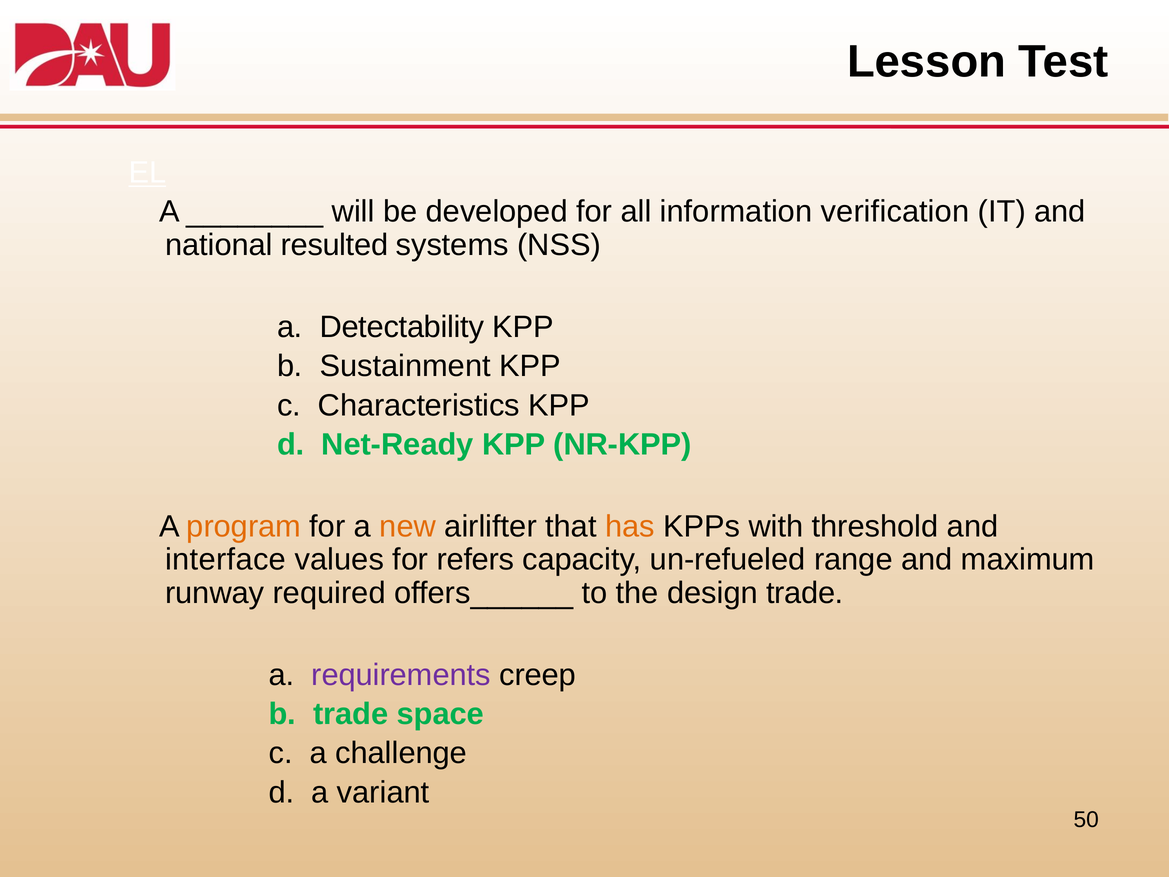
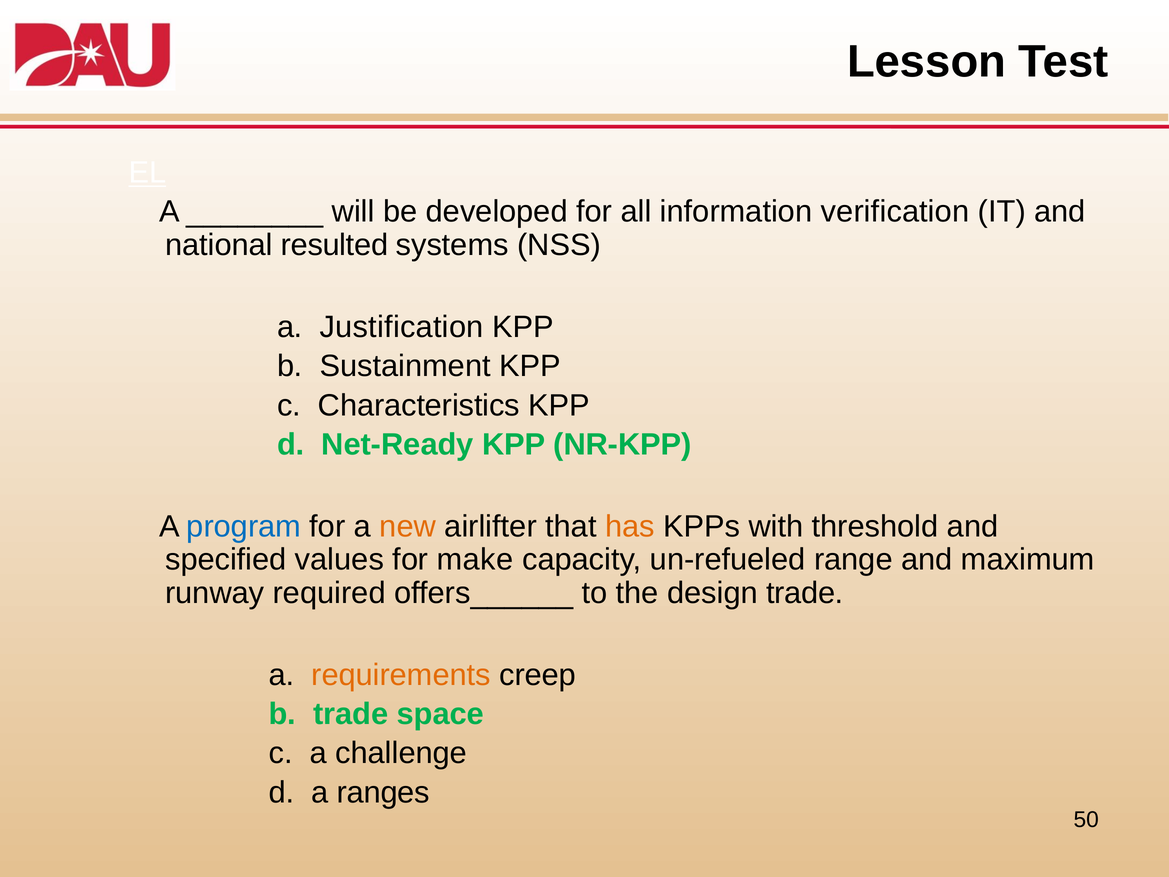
Detectability: Detectability -> Justification (402, 327)
program colour: orange -> blue (244, 526)
interface: interface -> specified (226, 560)
refers: refers -> make (475, 560)
requirements colour: purple -> orange (401, 675)
variant: variant -> ranges (383, 792)
